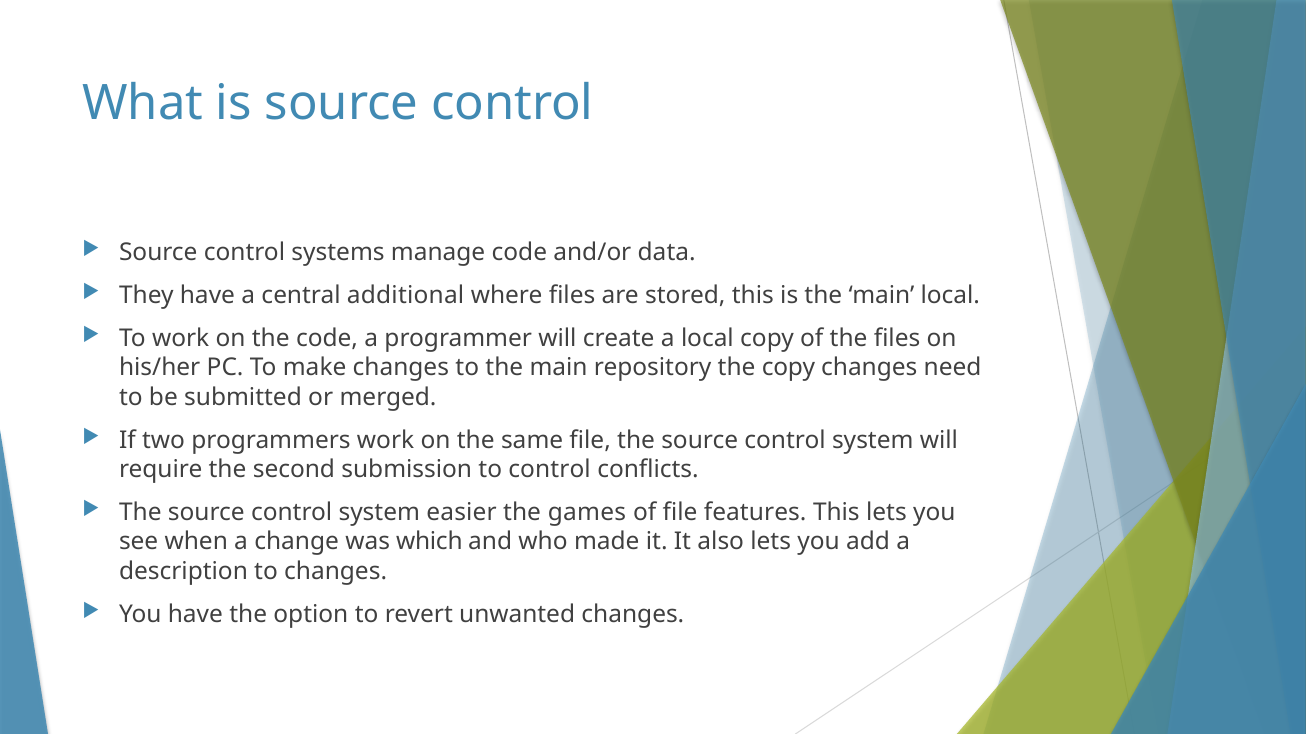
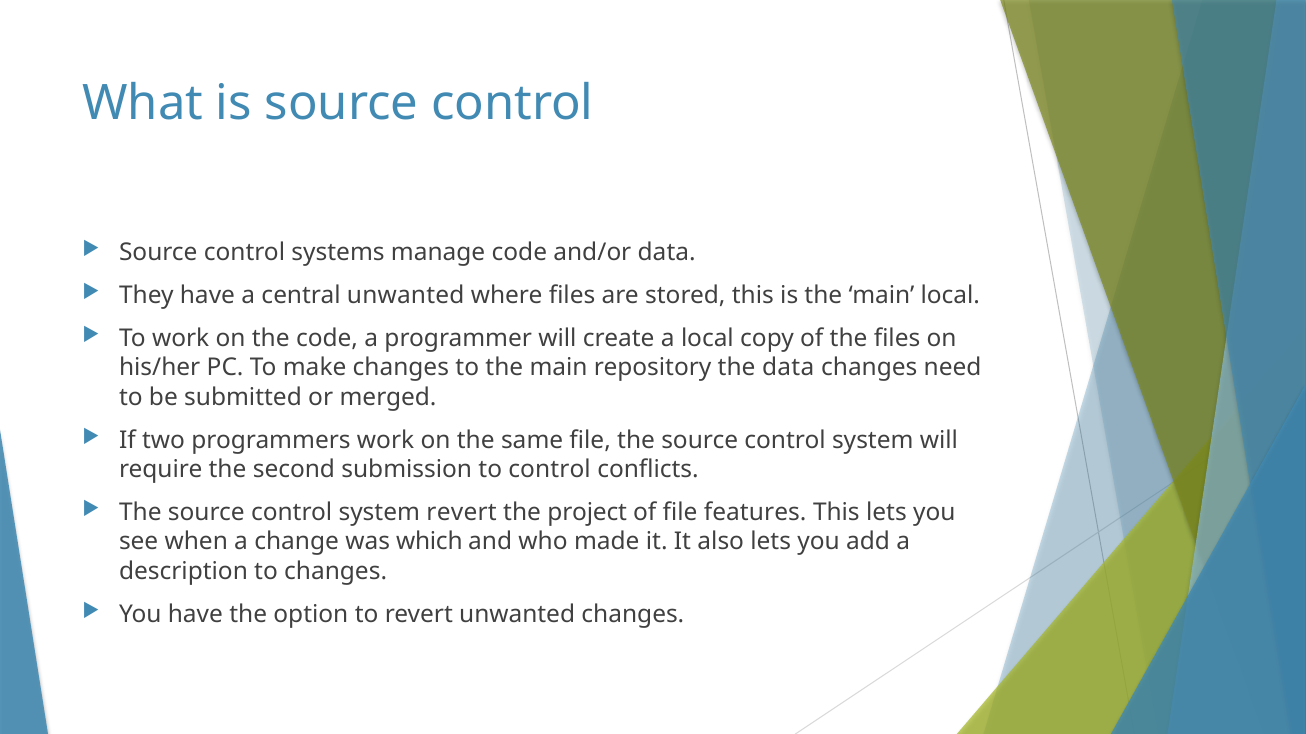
central additional: additional -> unwanted (406, 296)
the copy: copy -> data (788, 368)
system easier: easier -> revert (462, 513)
games: games -> project (587, 513)
